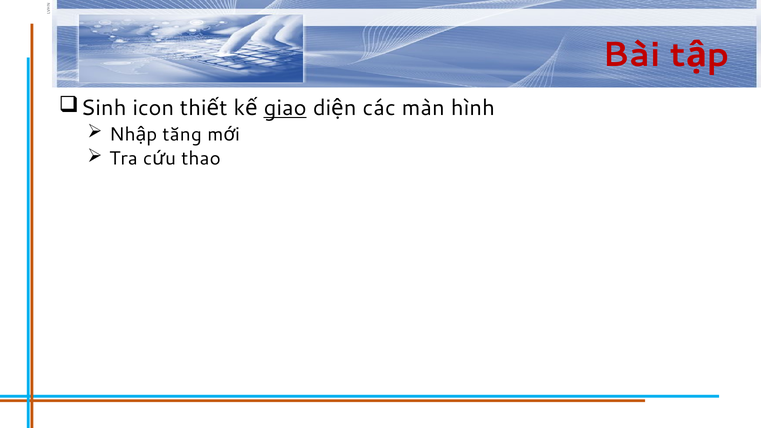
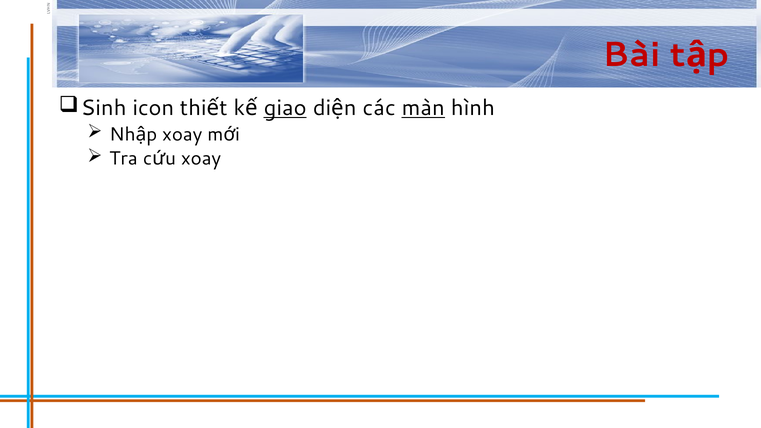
màn underline: none -> present (423, 108)
tăng: tăng -> xoay (182, 134)
thao: thao -> xoay (201, 159)
